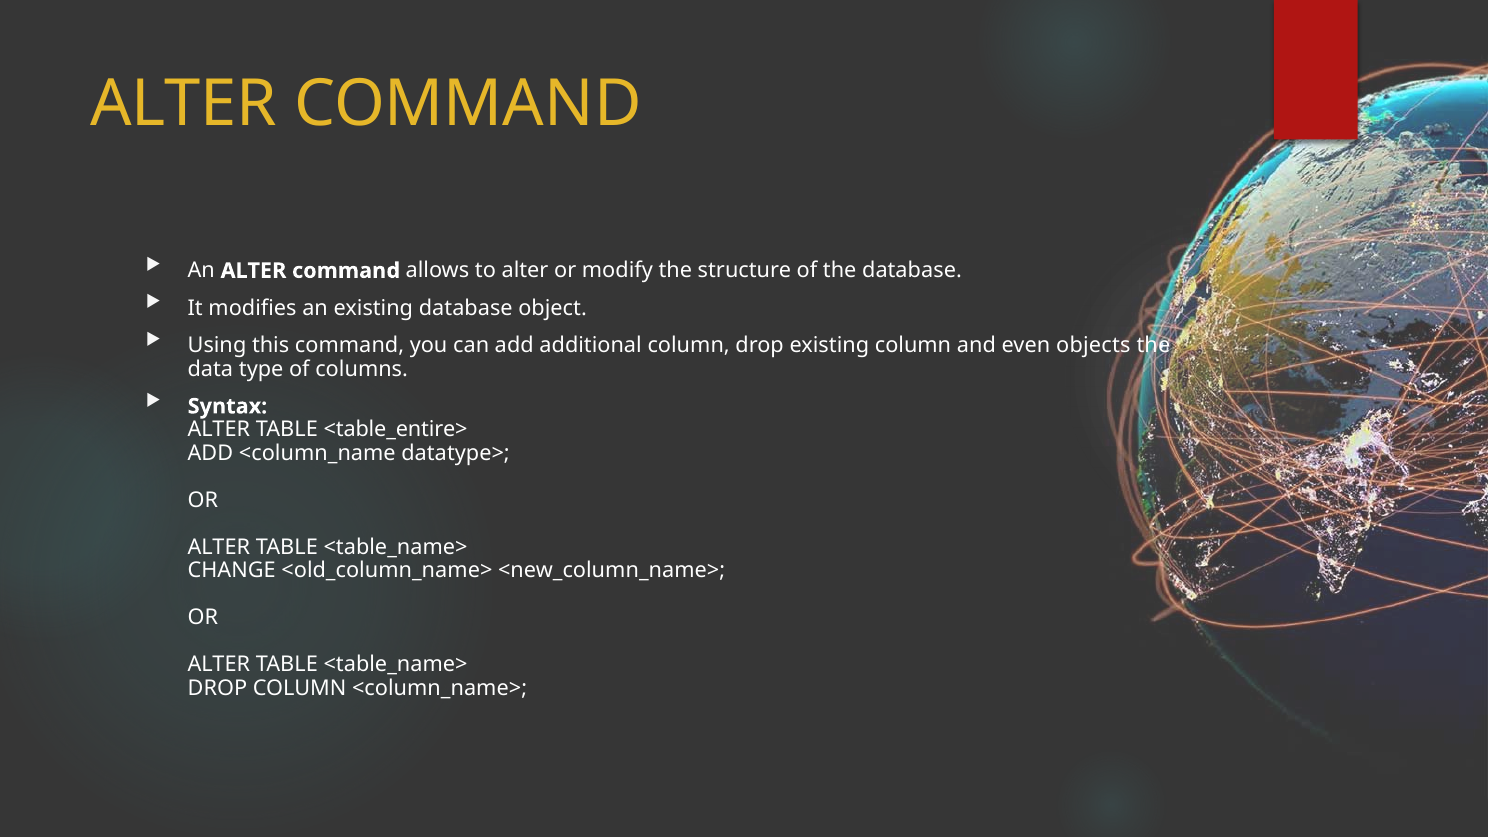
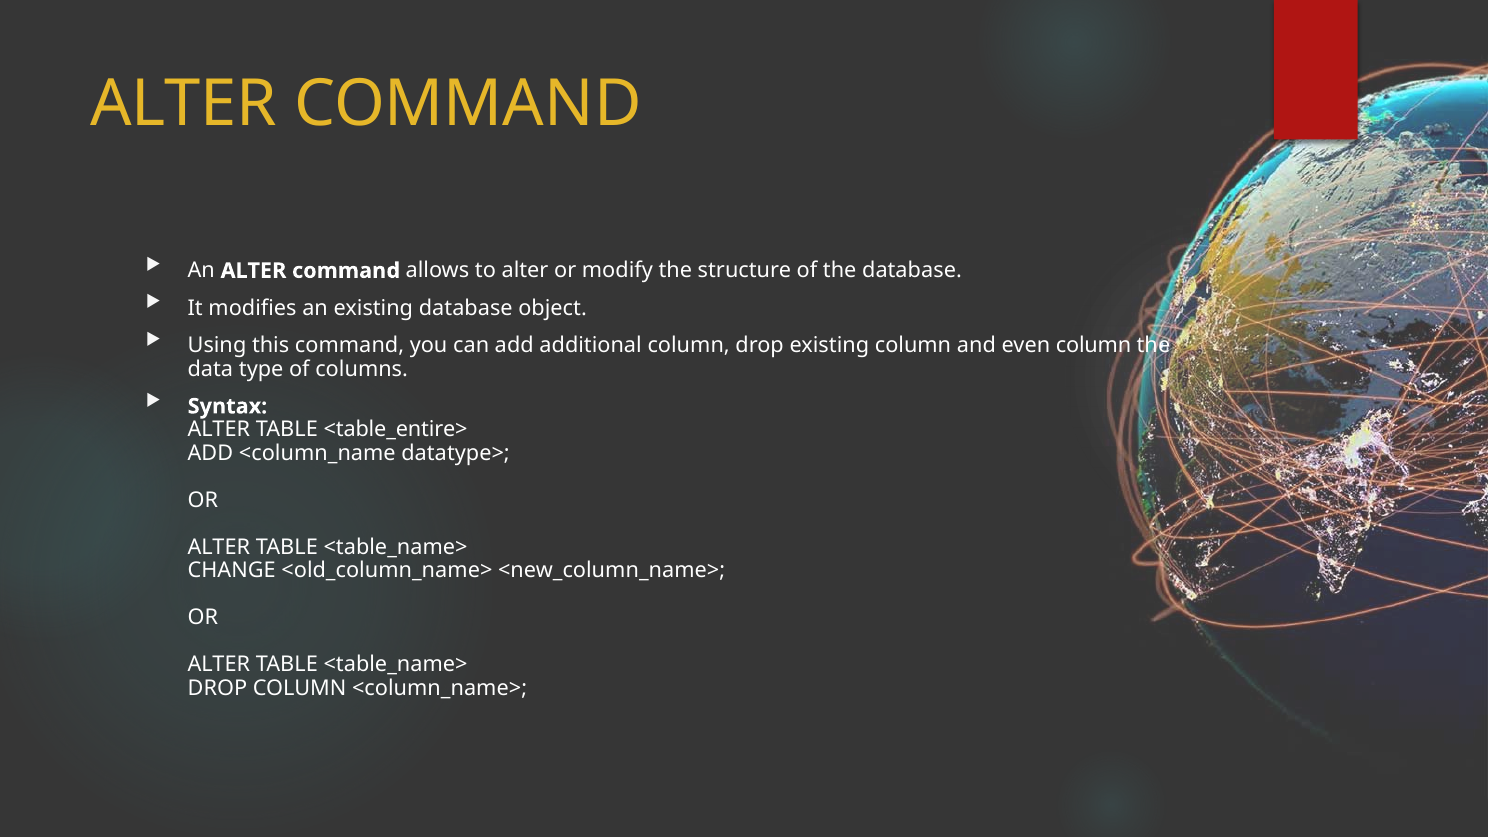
even objects: objects -> column (1094, 345)
